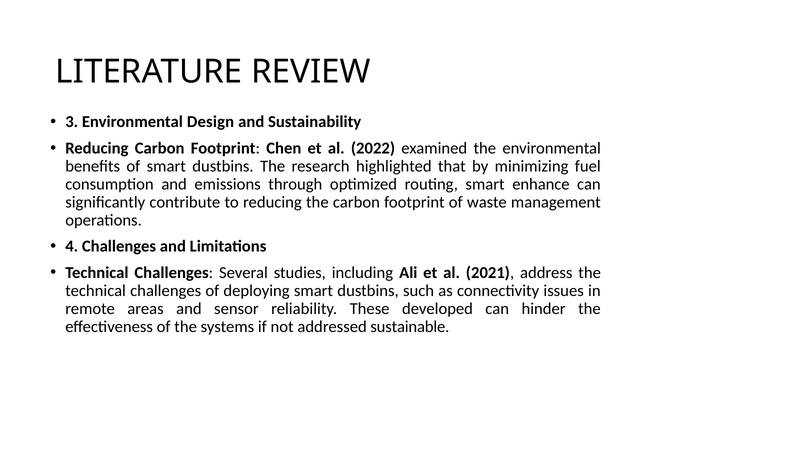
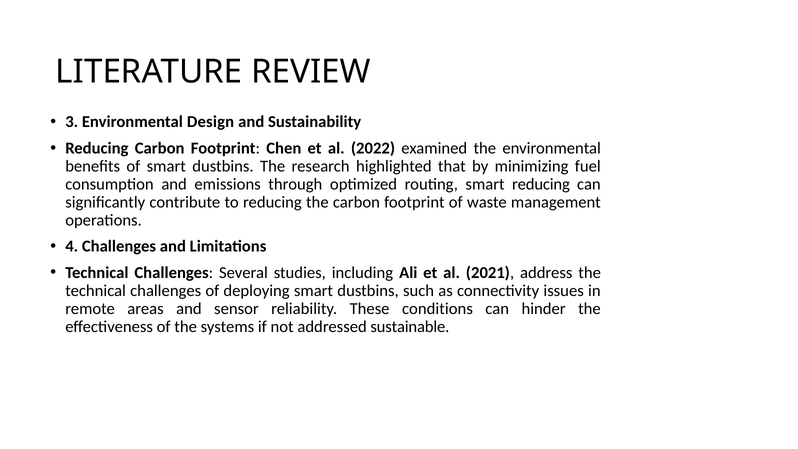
smart enhance: enhance -> reducing (541, 184)
developed: developed -> conditions (437, 308)
